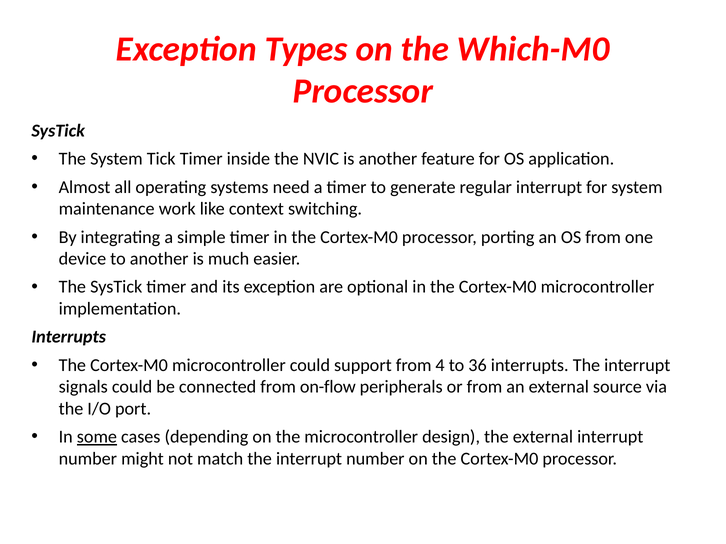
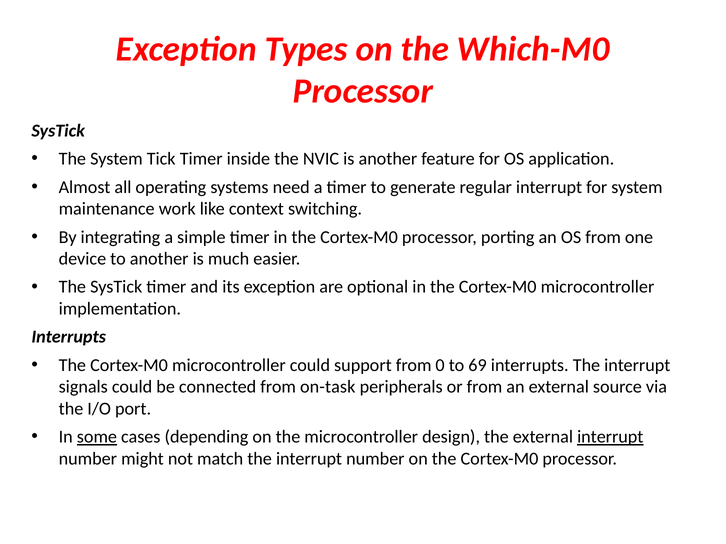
4: 4 -> 0 (440, 366)
36: 36 -> 69 (478, 366)
on-flow: on-flow -> on-task (328, 387)
interrupt underline: none -> present (610, 437)
